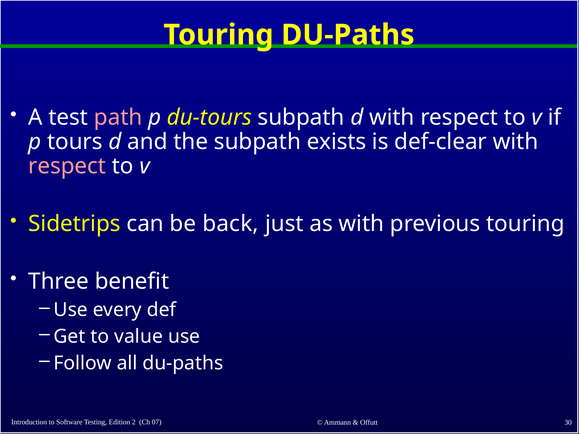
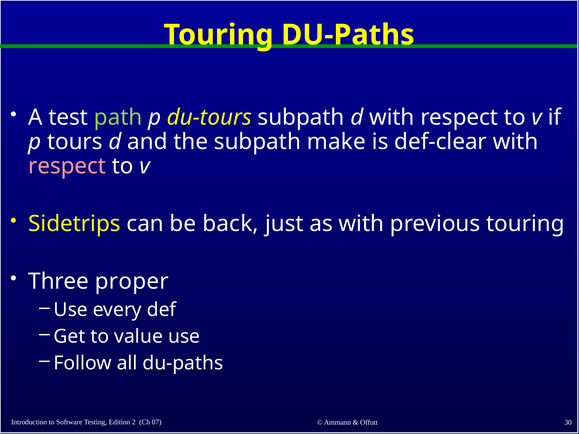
path colour: pink -> light green (118, 118)
exists: exists -> make (336, 142)
benefit: benefit -> proper (132, 282)
